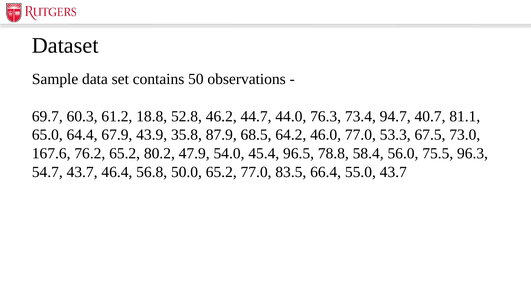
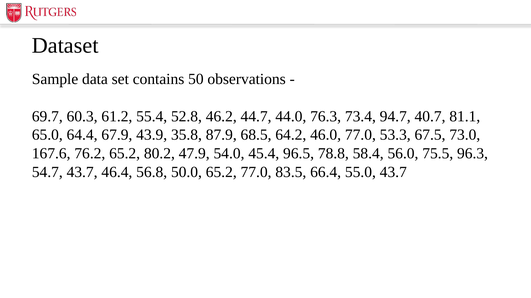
18.8: 18.8 -> 55.4 (152, 117)
